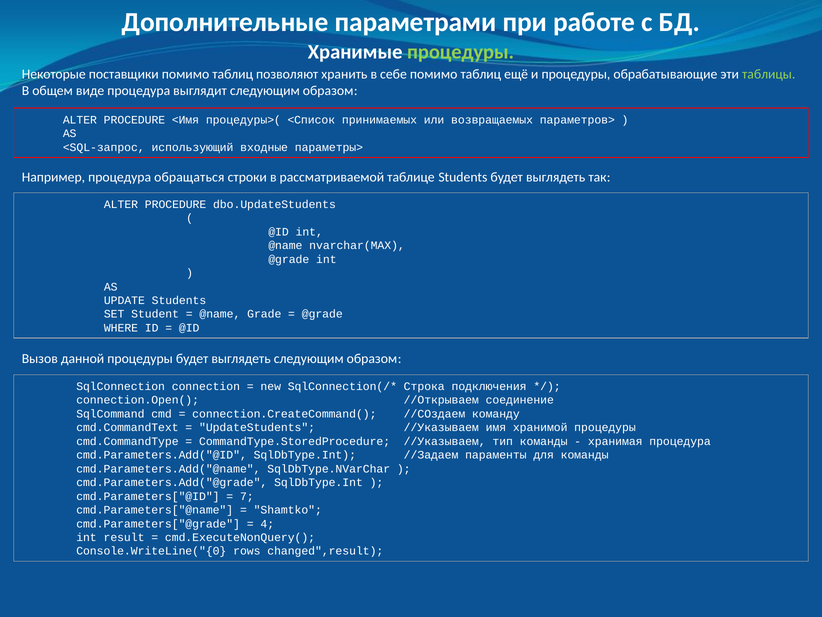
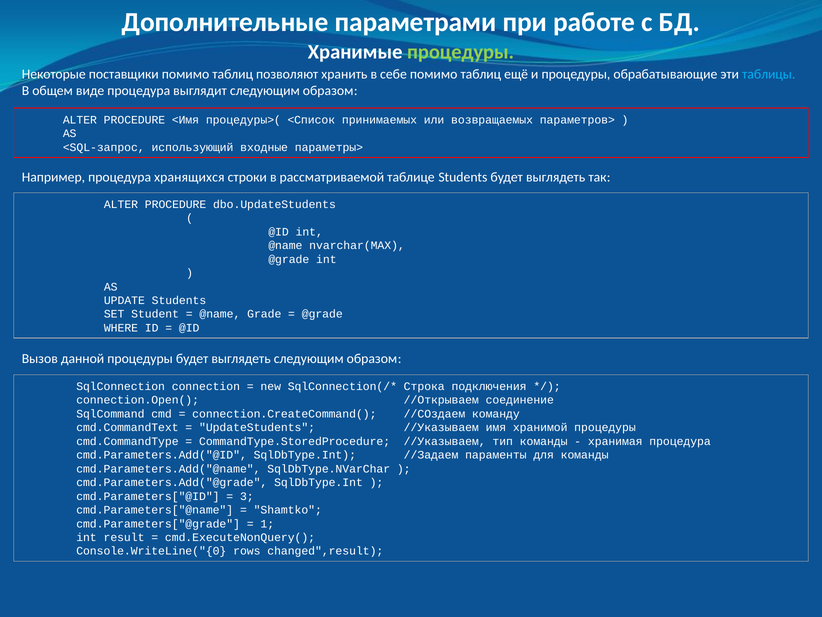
таблицы colour: light green -> light blue (769, 74)
обращаться: обращаться -> хранящихся (189, 177)
7: 7 -> 3 (247, 496)
4: 4 -> 1 (267, 523)
